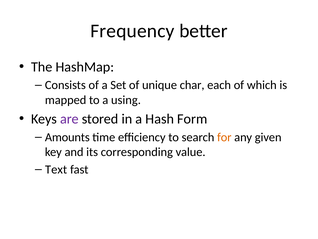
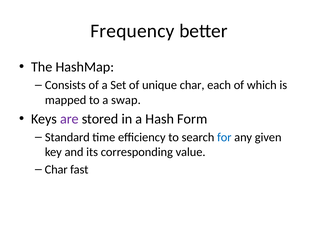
using: using -> swap (126, 100)
Amounts: Amounts -> Standard (67, 137)
for colour: orange -> blue (224, 137)
Text: Text -> Char (56, 169)
